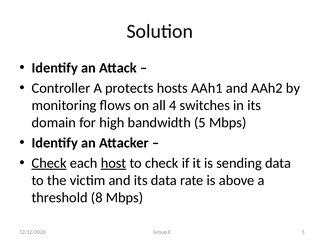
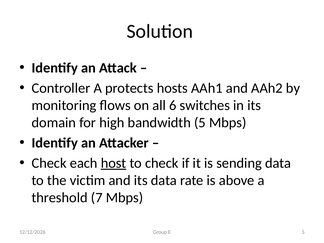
4: 4 -> 6 (173, 105)
Check underline: present -> none (49, 163)
8: 8 -> 7 (97, 198)
